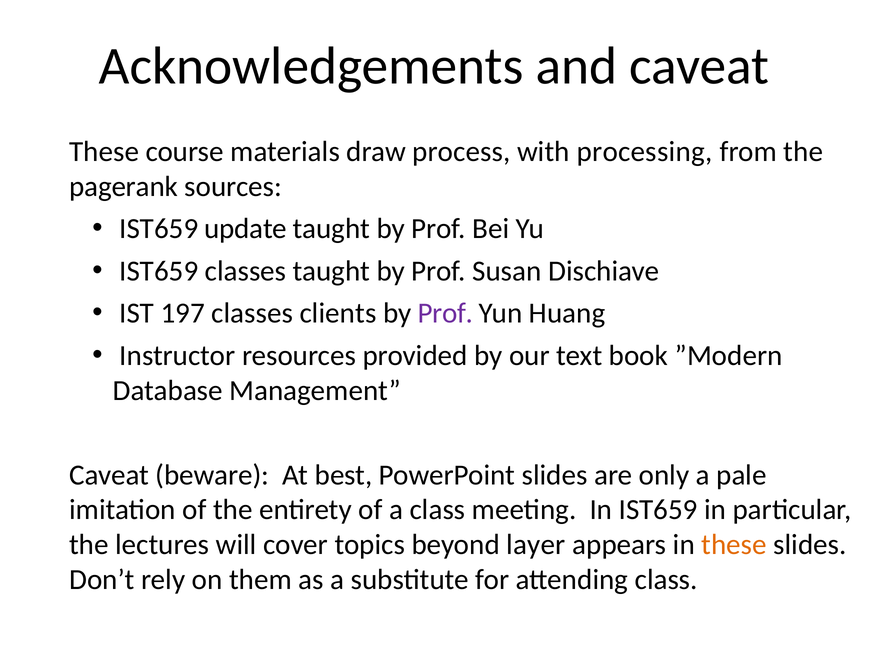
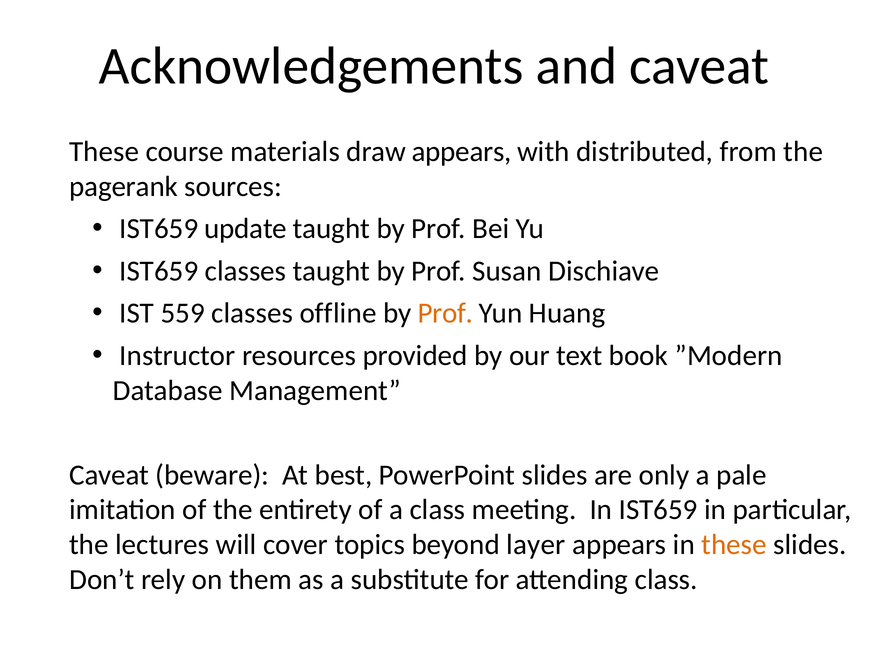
draw process: process -> appears (462, 152)
processing: processing -> distributed (645, 152)
197: 197 -> 559 (183, 313)
clients: clients -> offline (338, 313)
Prof colour: purple -> orange (445, 313)
